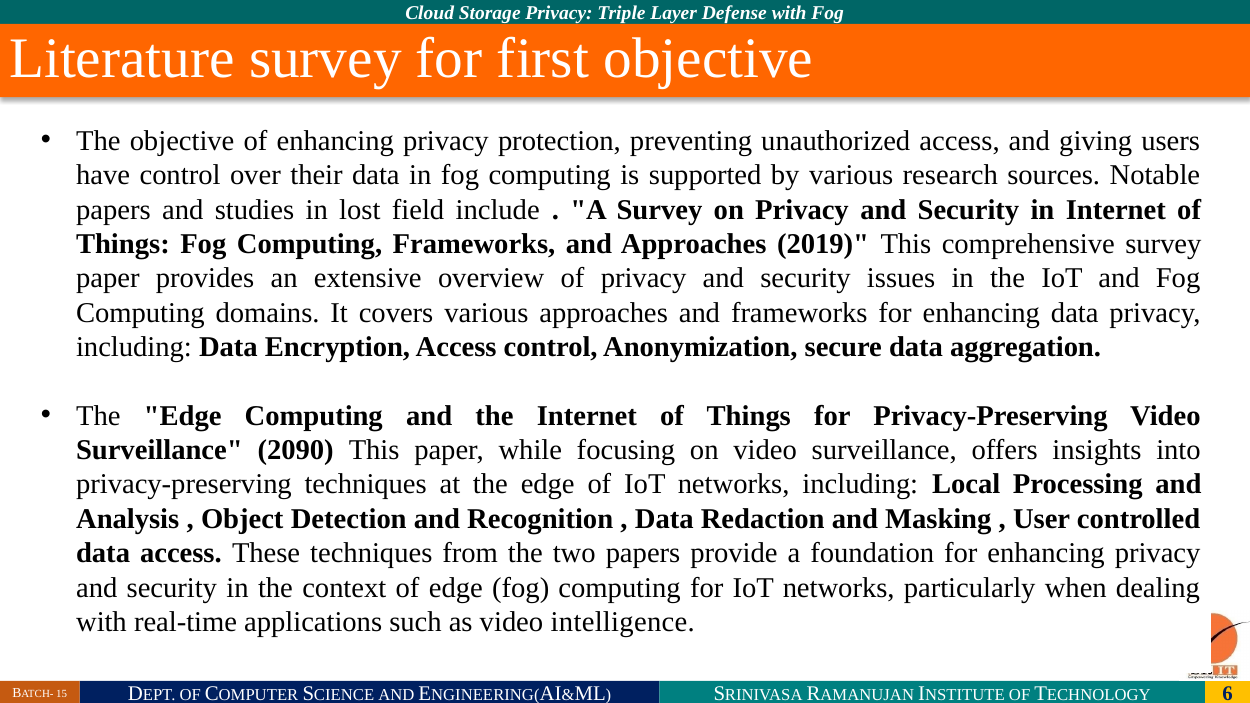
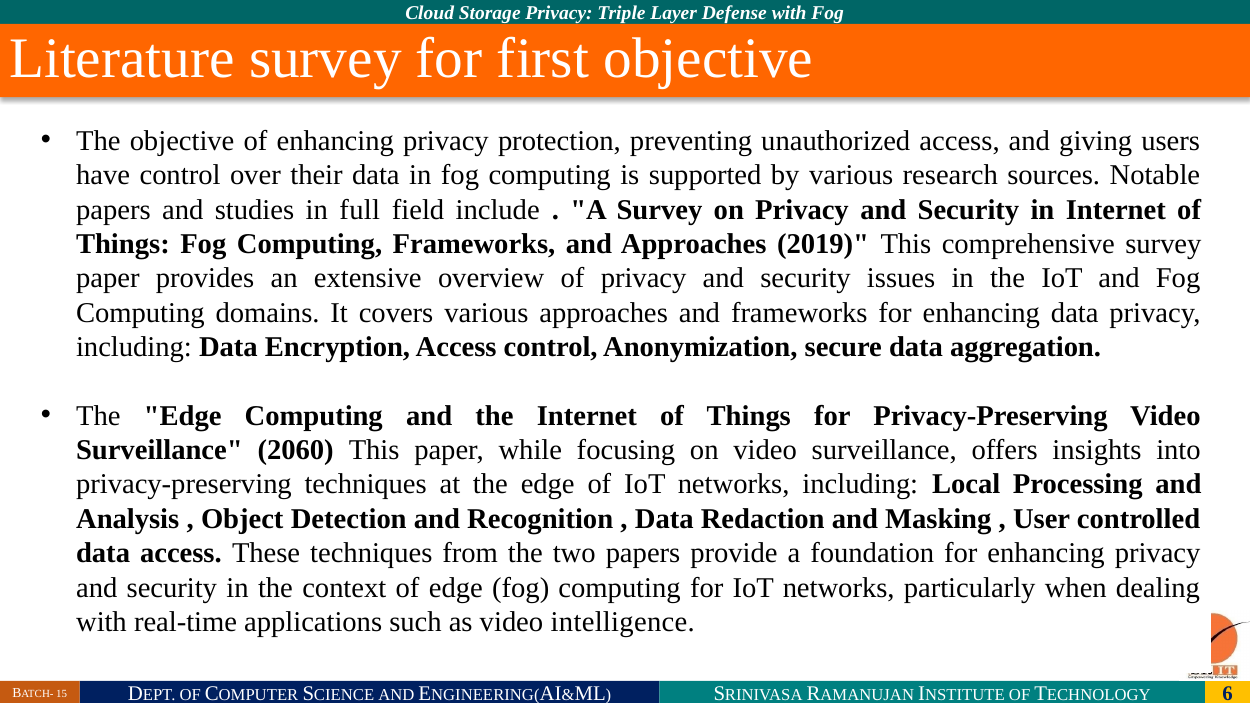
lost: lost -> full (360, 210)
2090: 2090 -> 2060 (296, 450)
